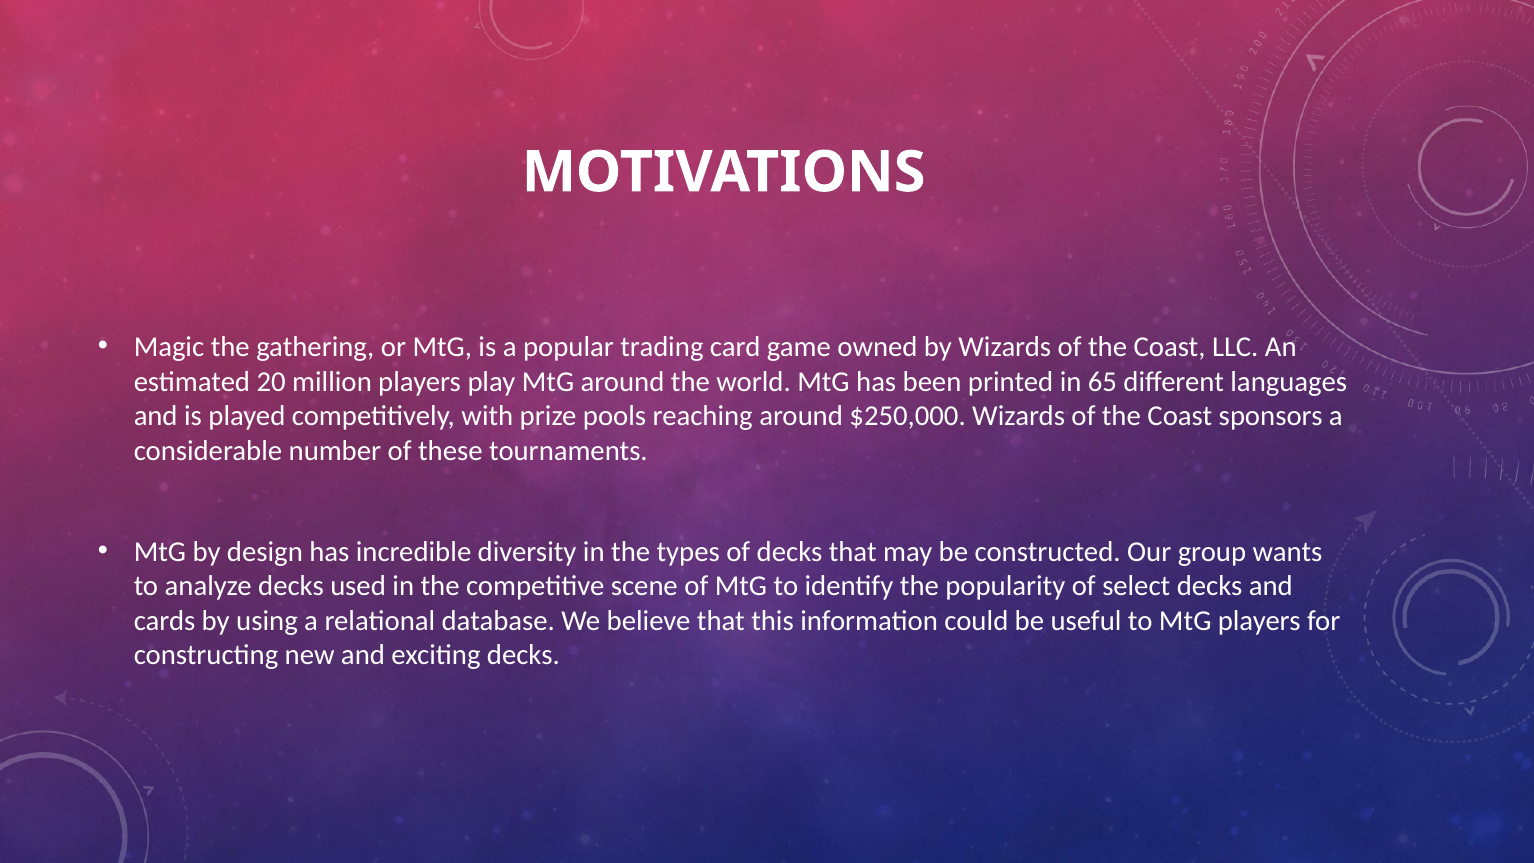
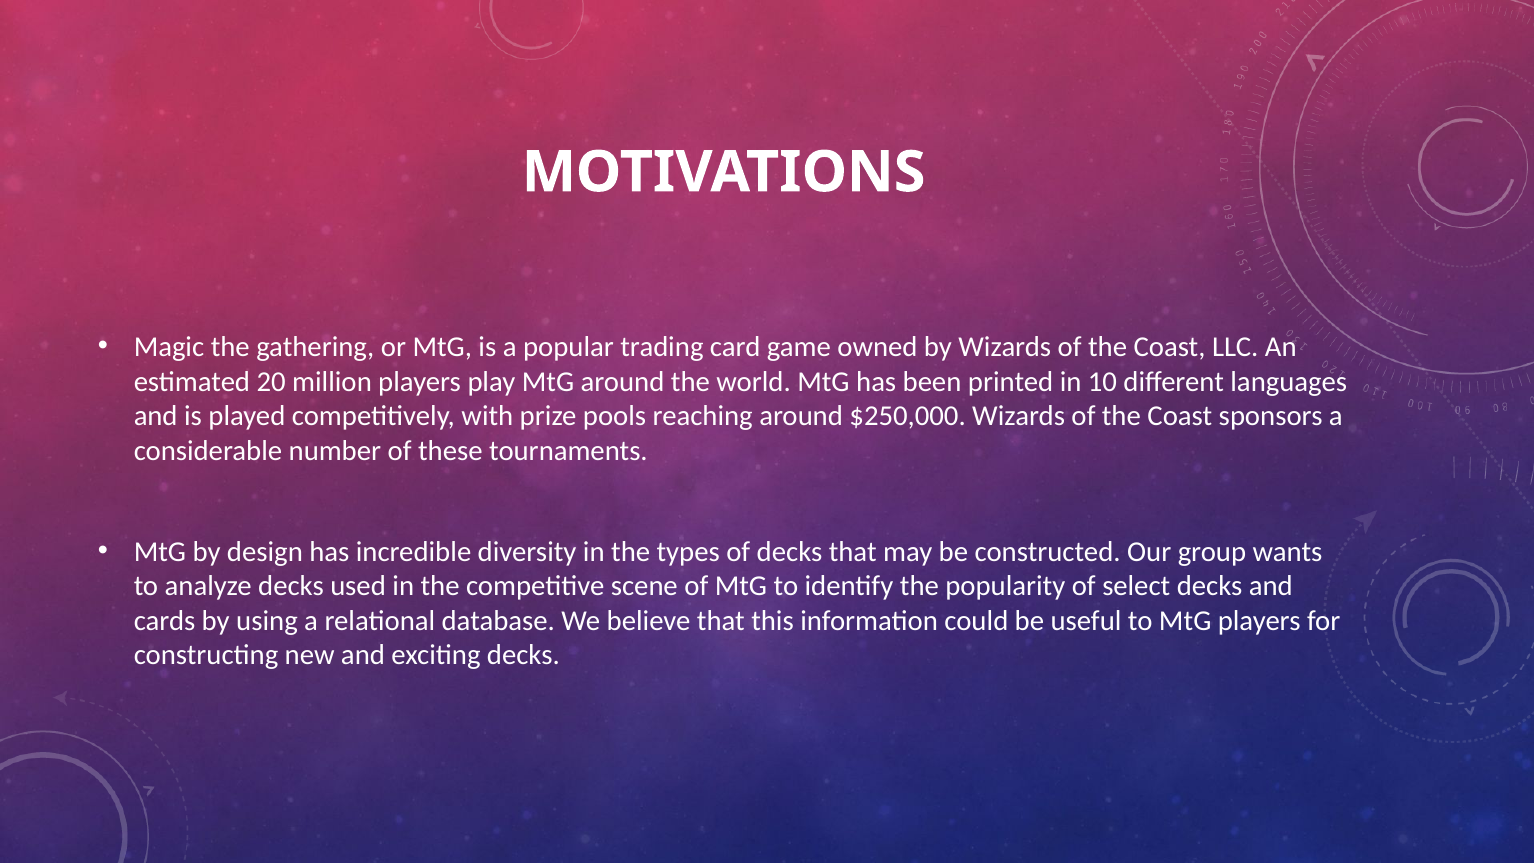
65: 65 -> 10 (1102, 381)
